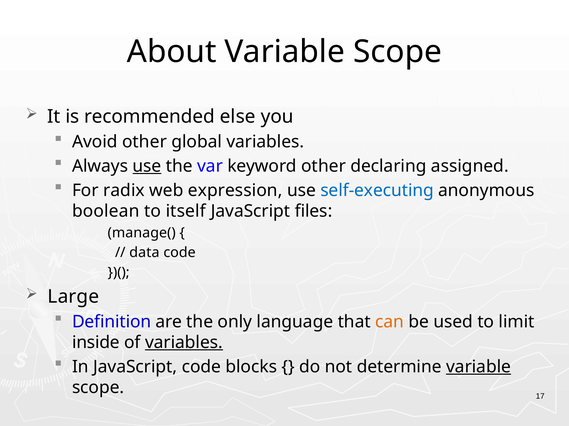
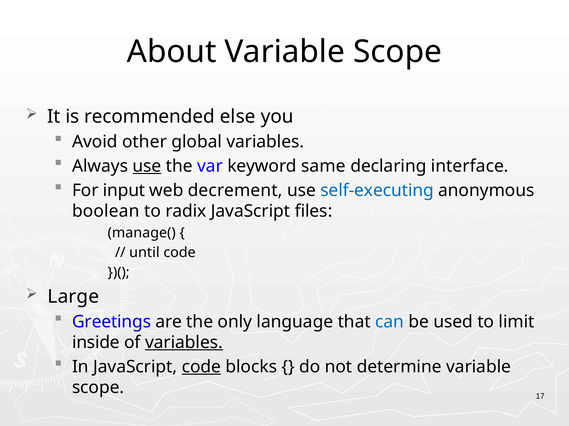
keyword other: other -> same (323, 166)
assigned: assigned -> interface (470, 166)
radix: radix -> input (124, 191)
expression: expression -> decrement (235, 191)
itself: itself -> radix (186, 212)
data: data -> until (144, 253)
Definition: Definition -> Greetings (112, 322)
can colour: orange -> blue (390, 322)
code underline: none -> present (201, 367)
variable underline: present -> none (479, 367)
